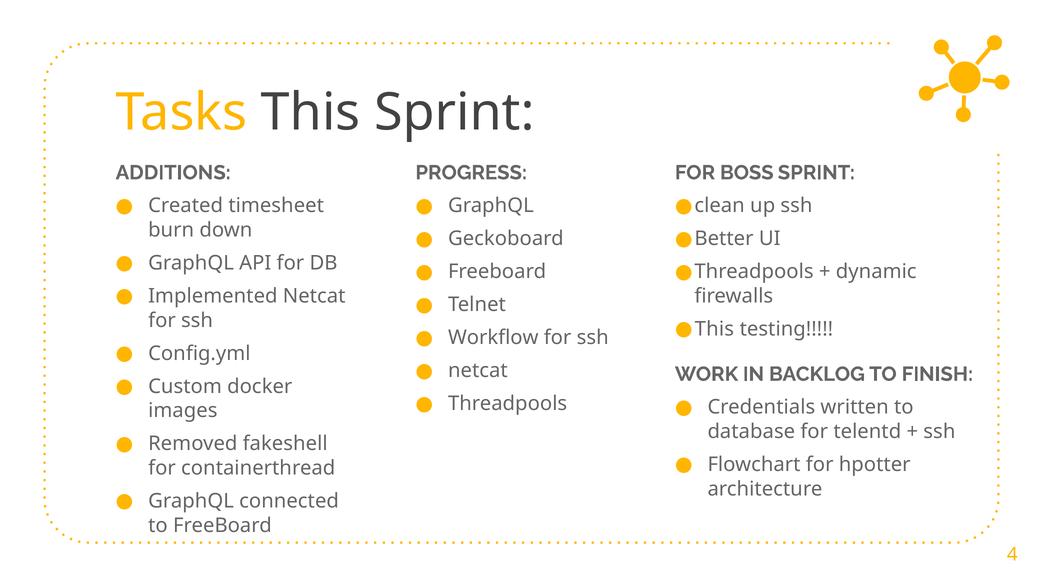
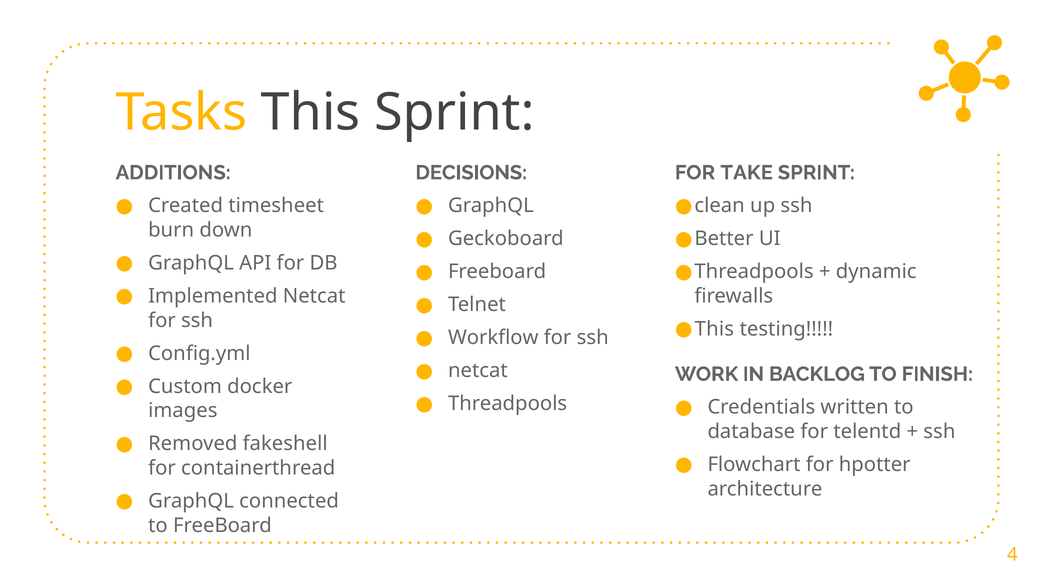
PROGRESS: PROGRESS -> DECISIONS (471, 173)
BOSS: BOSS -> TAKE (747, 173)
